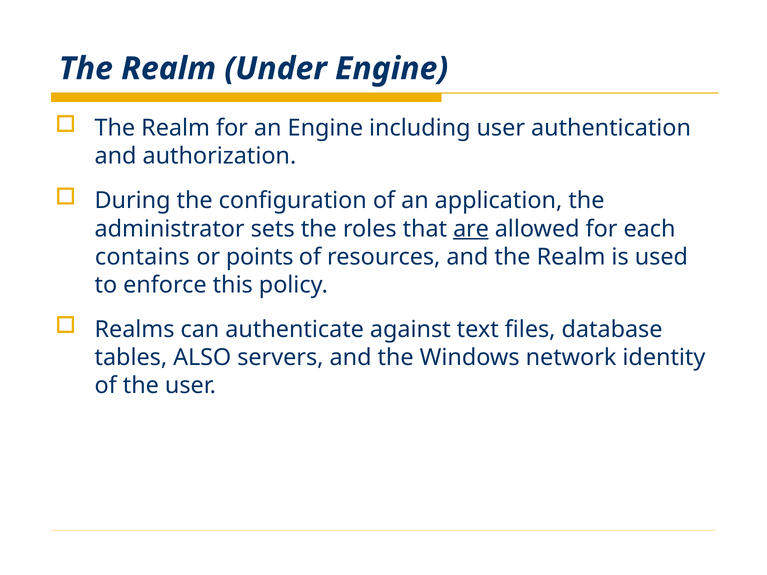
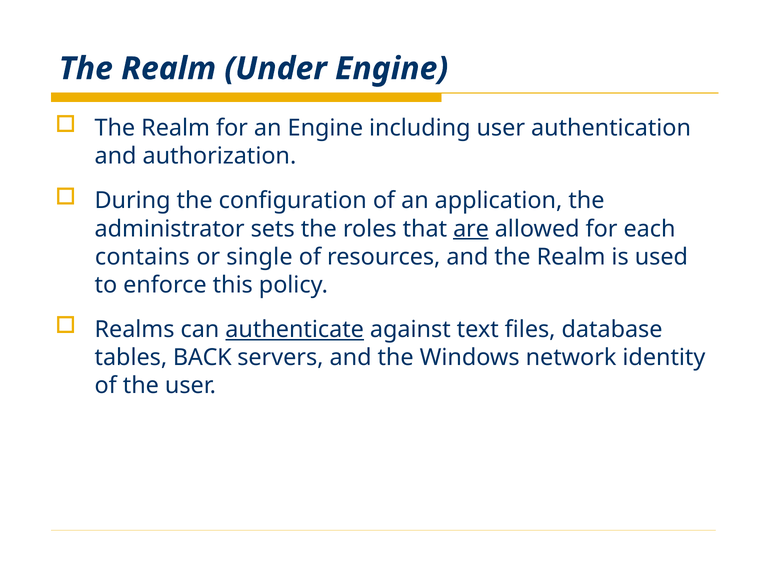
points: points -> single (259, 257)
authenticate underline: none -> present (295, 330)
ALSO: ALSO -> BACK (202, 358)
